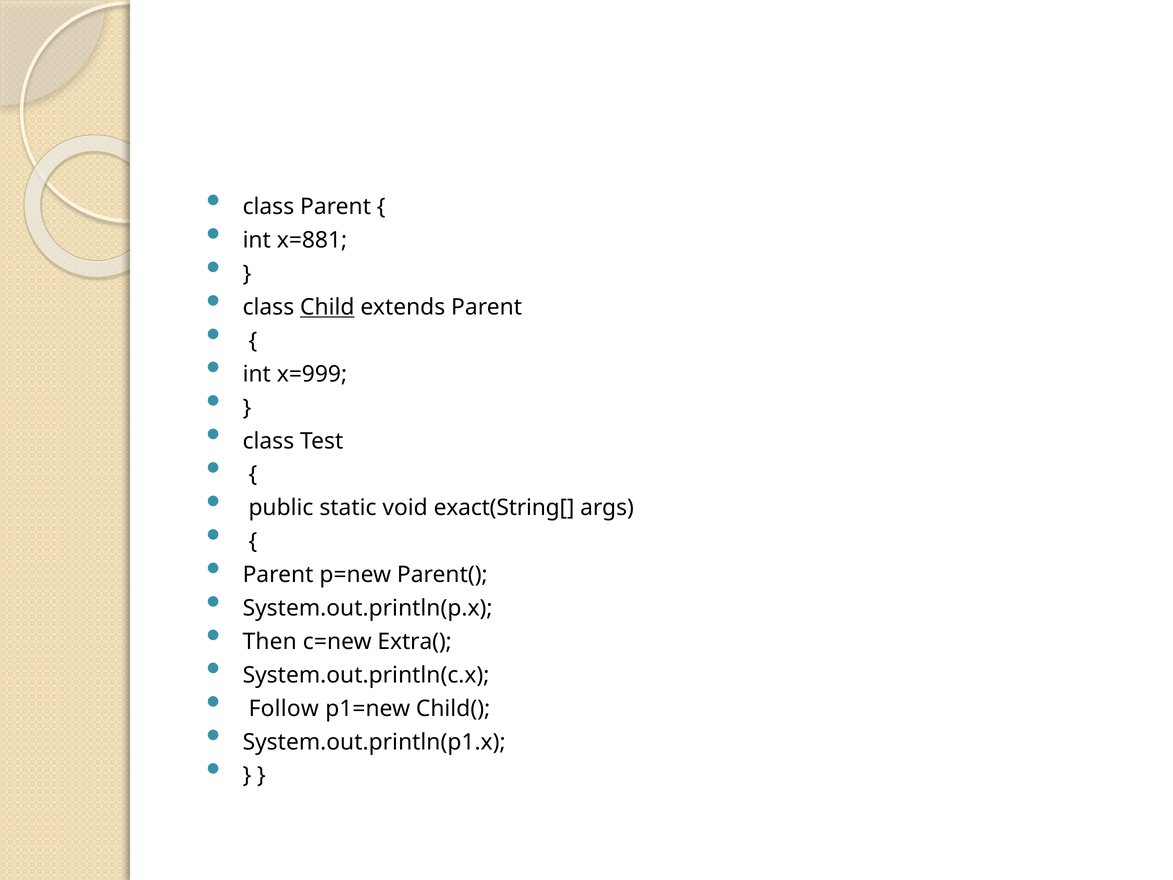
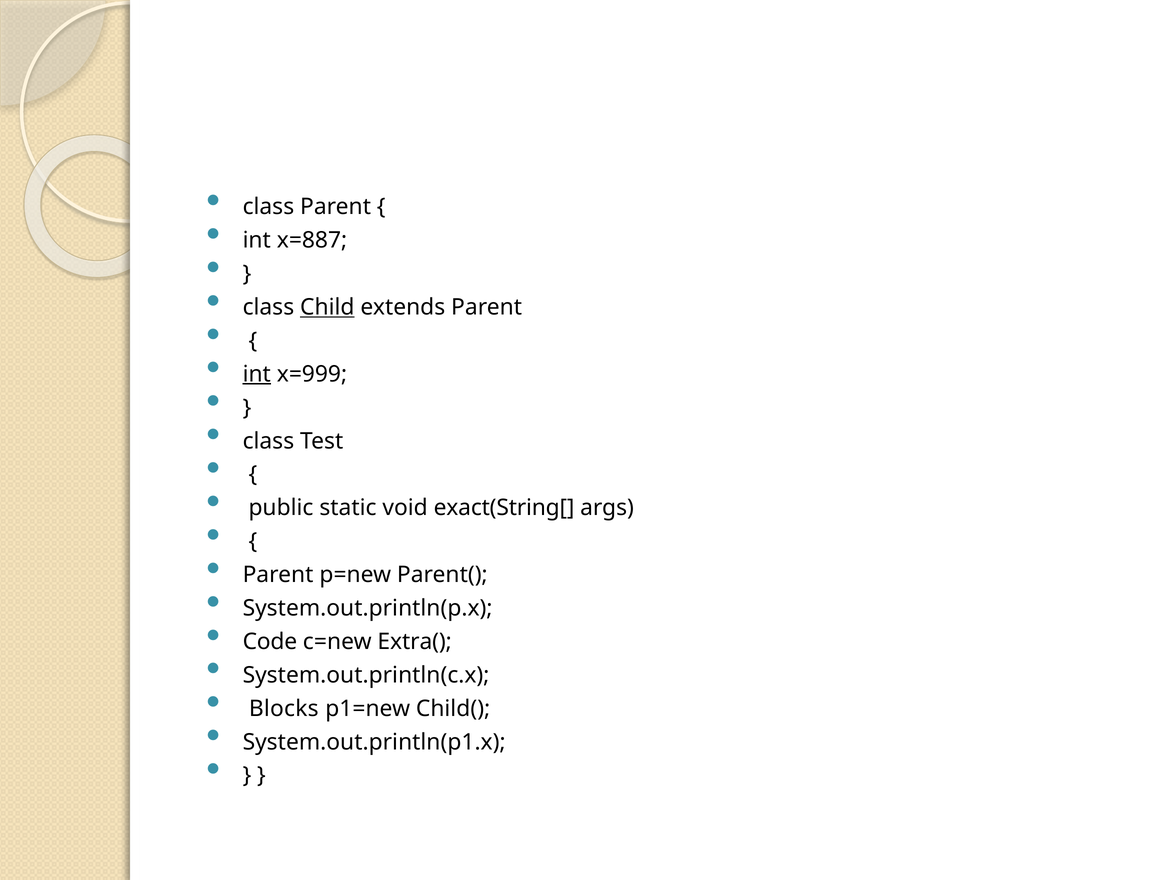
x=881: x=881 -> x=887 (312, 240)
int underline: none -> present (257, 374)
Then: Then -> Code (270, 641)
Follow: Follow -> Blocks (284, 708)
